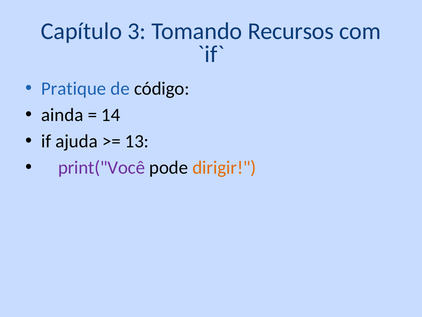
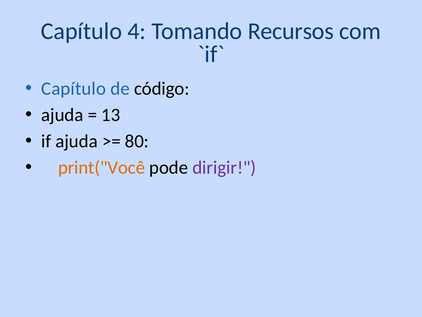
3: 3 -> 4 (137, 31)
Pratique: Pratique -> Capítulo (74, 89)
ainda: ainda -> ajuda (62, 115)
14: 14 -> 13 (111, 115)
13: 13 -> 80 (137, 141)
print("Você colour: purple -> orange (102, 167)
dirigir colour: orange -> purple (224, 167)
